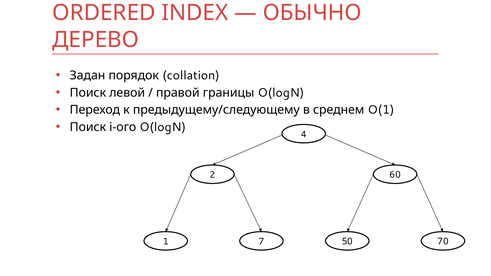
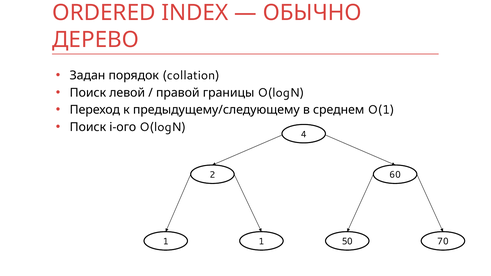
1 7: 7 -> 1 (261, 242)
